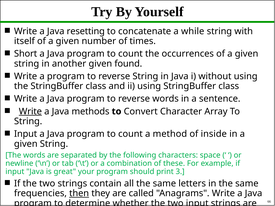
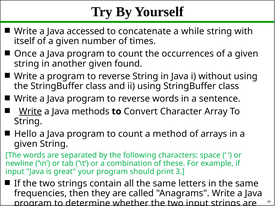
resetting: resetting -> accessed (86, 31)
Short: Short -> Once (26, 54)
Input: Input -> Hello (26, 134)
inside: inside -> arrays (214, 134)
then underline: present -> none (79, 194)
